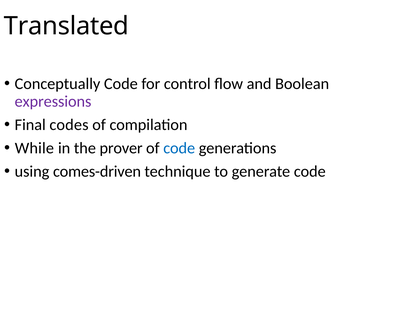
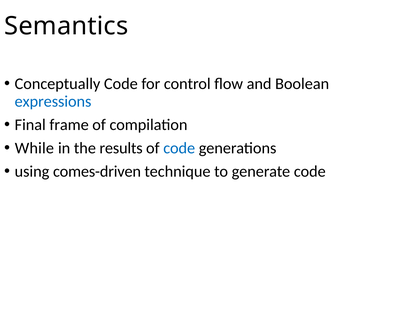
Translated: Translated -> Semantics (66, 26)
expressions colour: purple -> blue (53, 101)
codes: codes -> frame (69, 125)
prover: prover -> results (121, 148)
